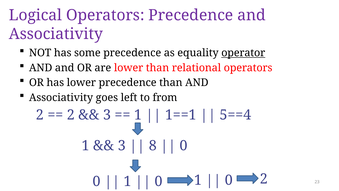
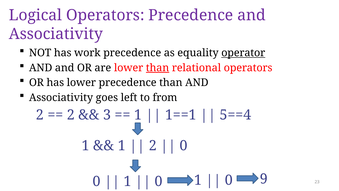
some: some -> work (87, 53)
than underline: none -> present (158, 68)
3: 3 -> 1 (122, 146)
8: 8 -> 2 (153, 146)
0 2: 2 -> 9 (264, 179)
